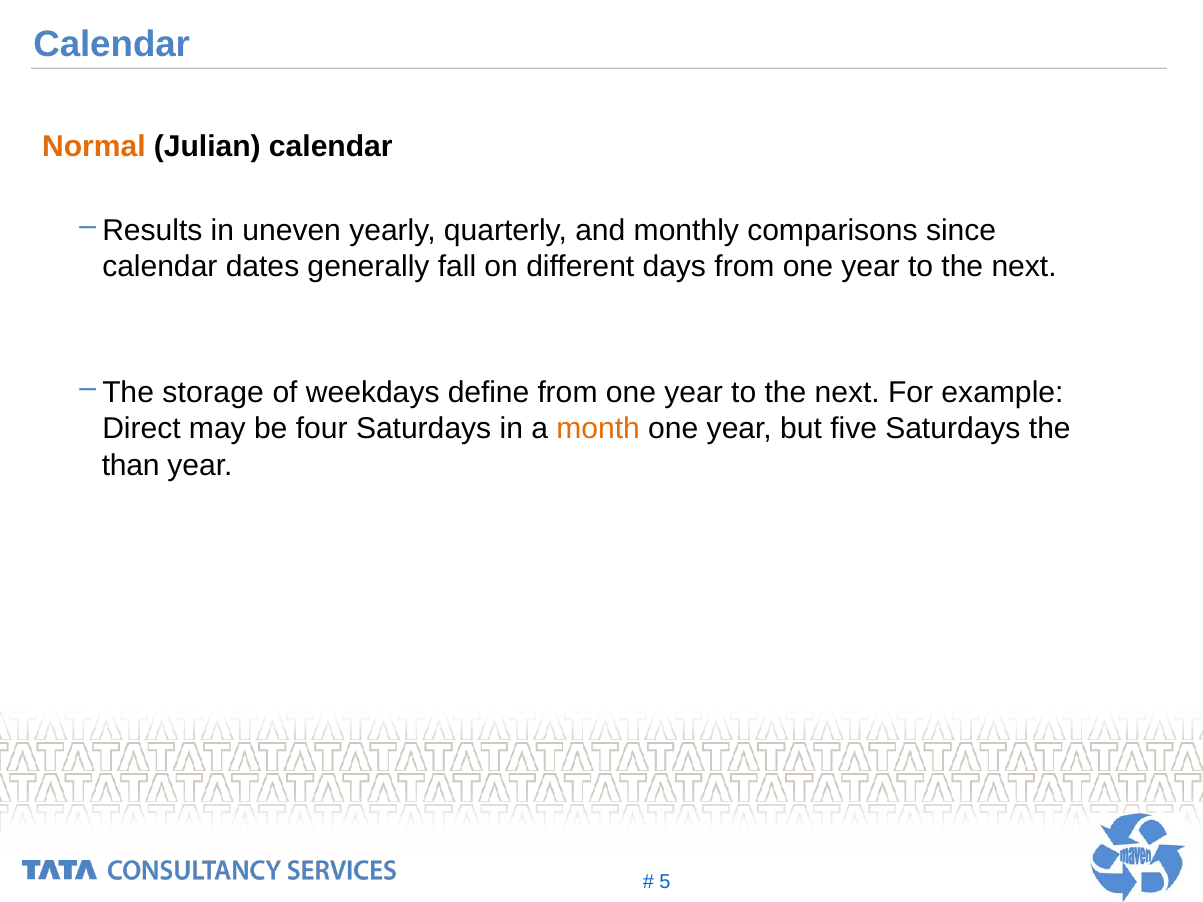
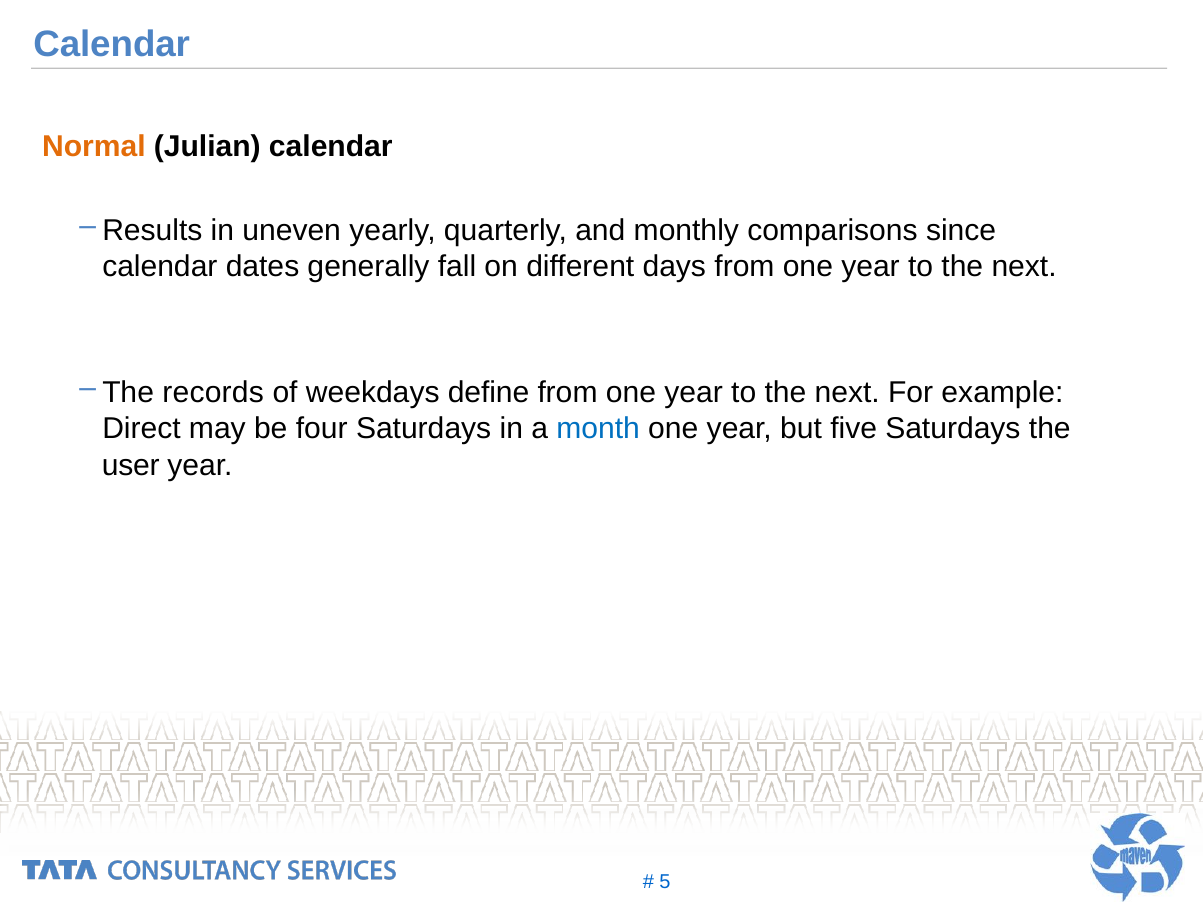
storage: storage -> records (213, 393)
month colour: orange -> blue (598, 429)
than: than -> user (131, 465)
